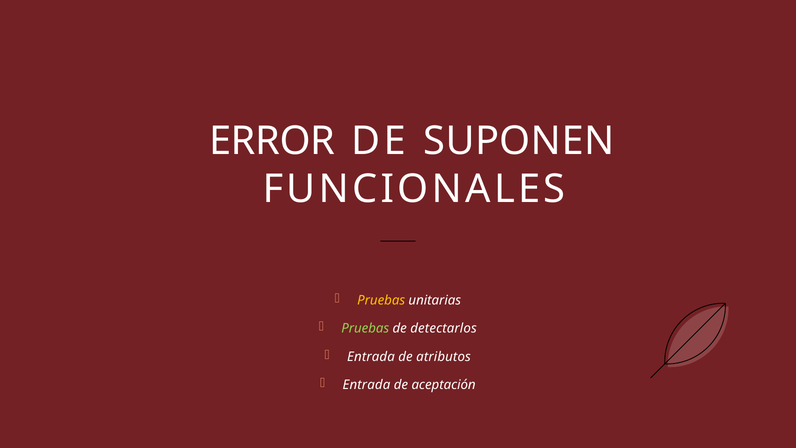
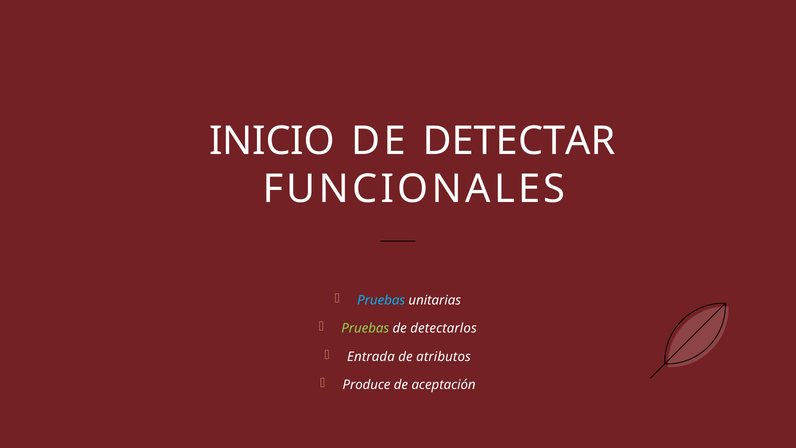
ERROR: ERROR -> INICIO (272, 141)
SUPONEN: SUPONEN -> DETECTAR (519, 141)
Pruebas colour: yellow -> light blue (381, 300)
Entrada: Entrada -> Produce (367, 385)
